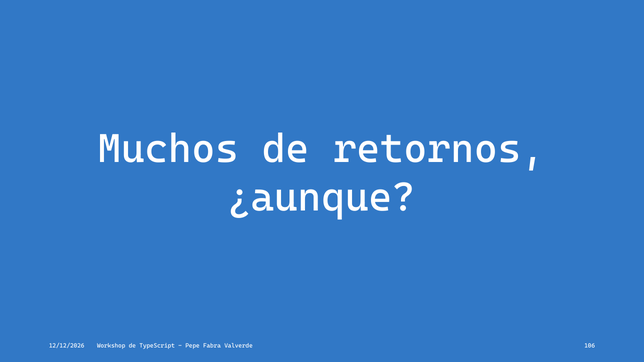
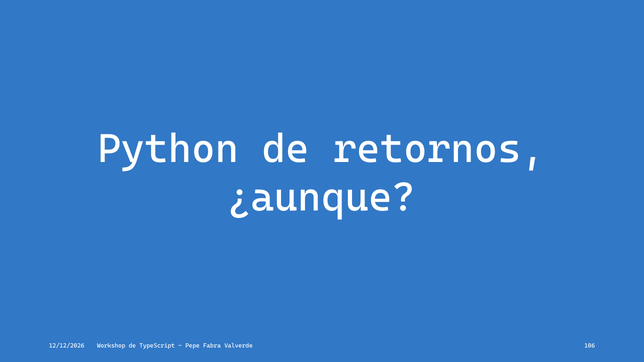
Muchos: Muchos -> Python (168, 149)
